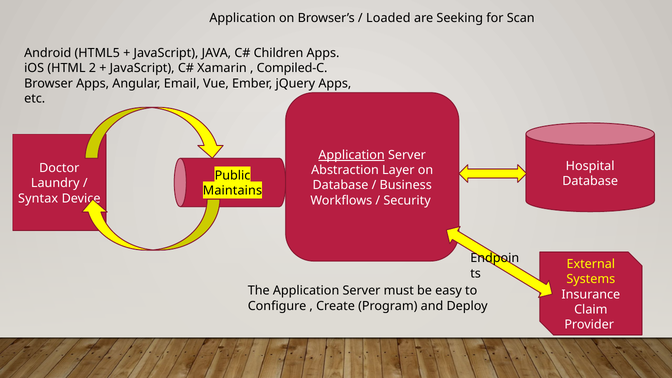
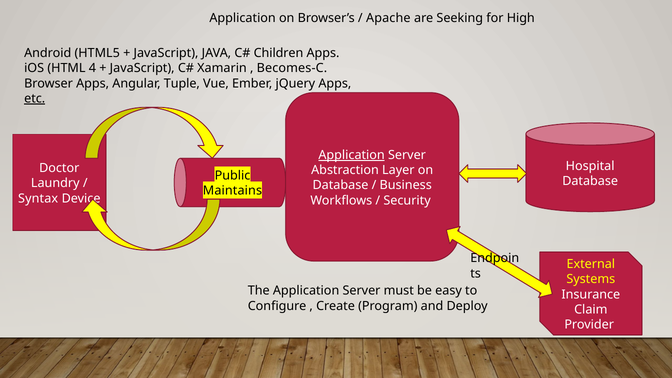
Loaded: Loaded -> Apache (388, 18)
Scan: Scan -> High (521, 18)
2: 2 -> 4 (92, 68)
Compiled-C: Compiled-C -> Becomes-C (292, 68)
Email: Email -> Tuple (182, 83)
etc underline: none -> present (35, 99)
